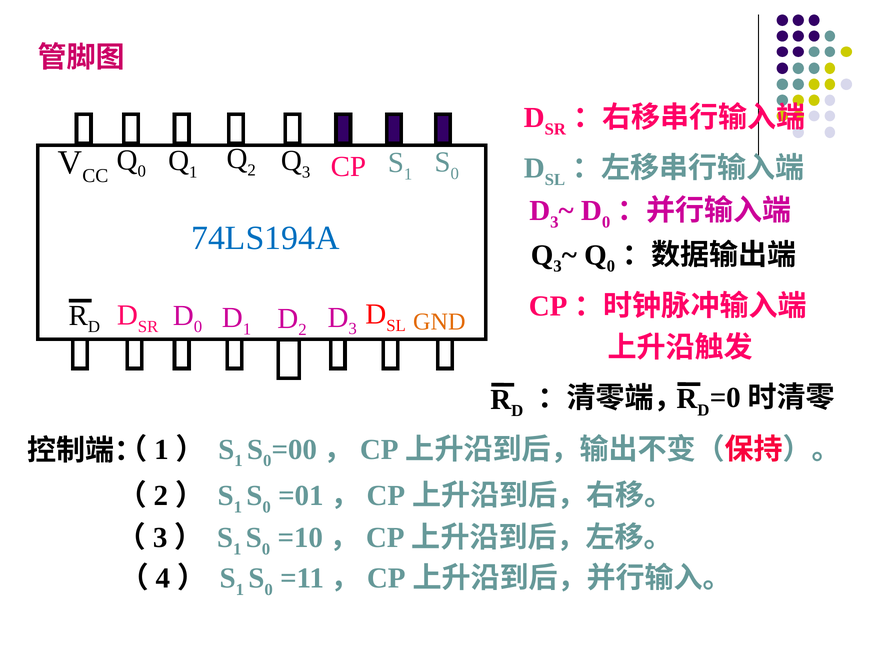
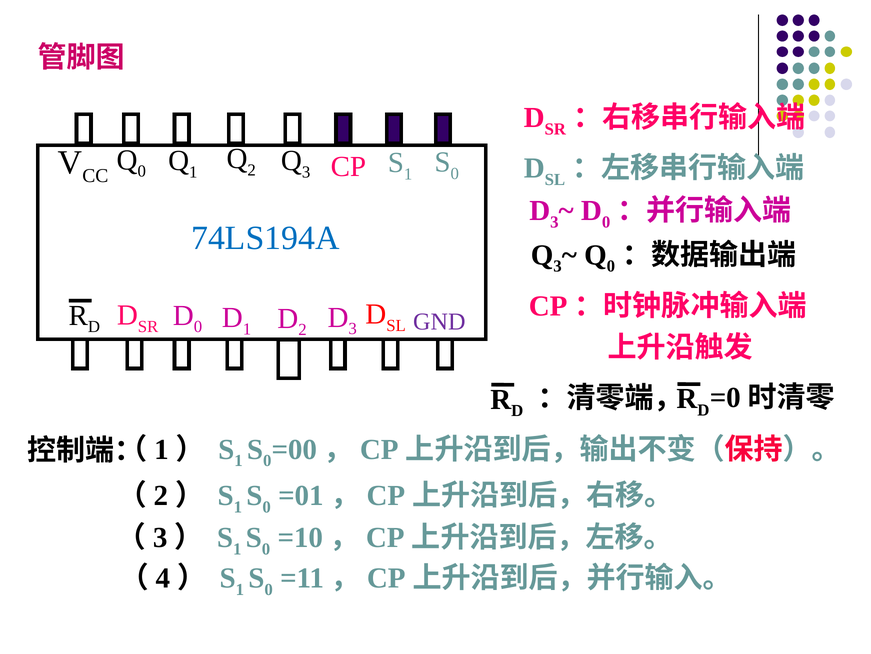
GND colour: orange -> purple (439, 321)
